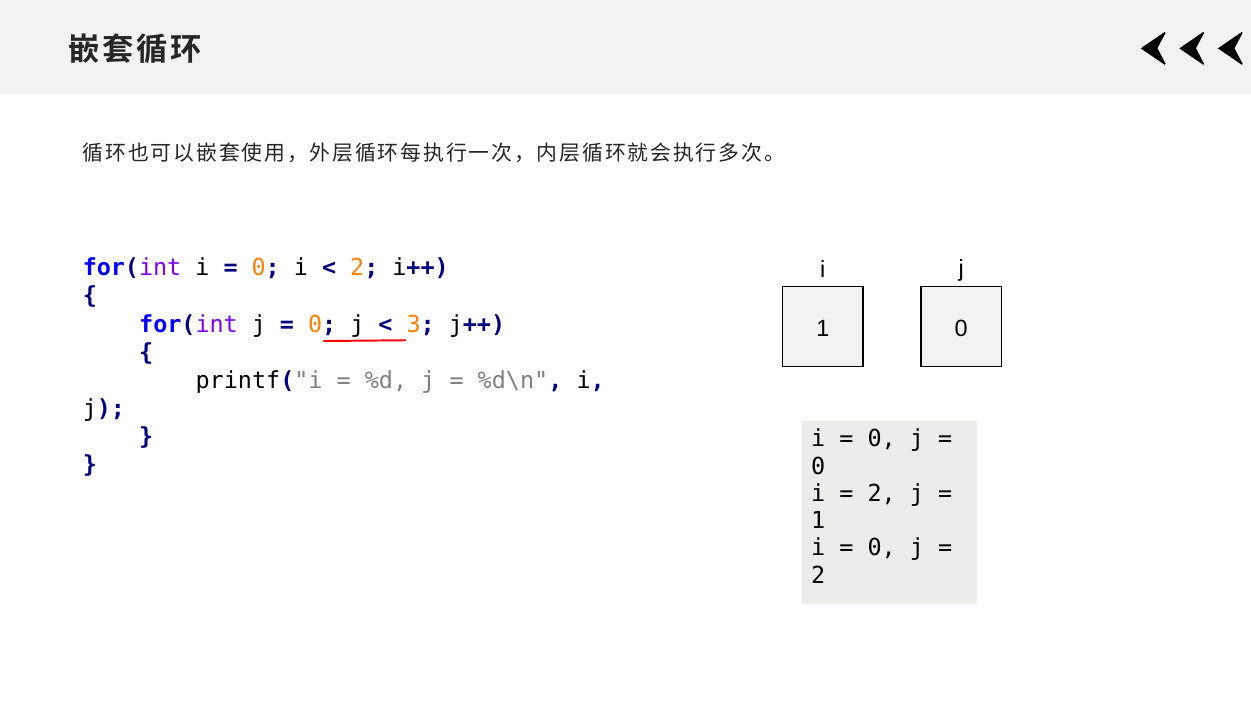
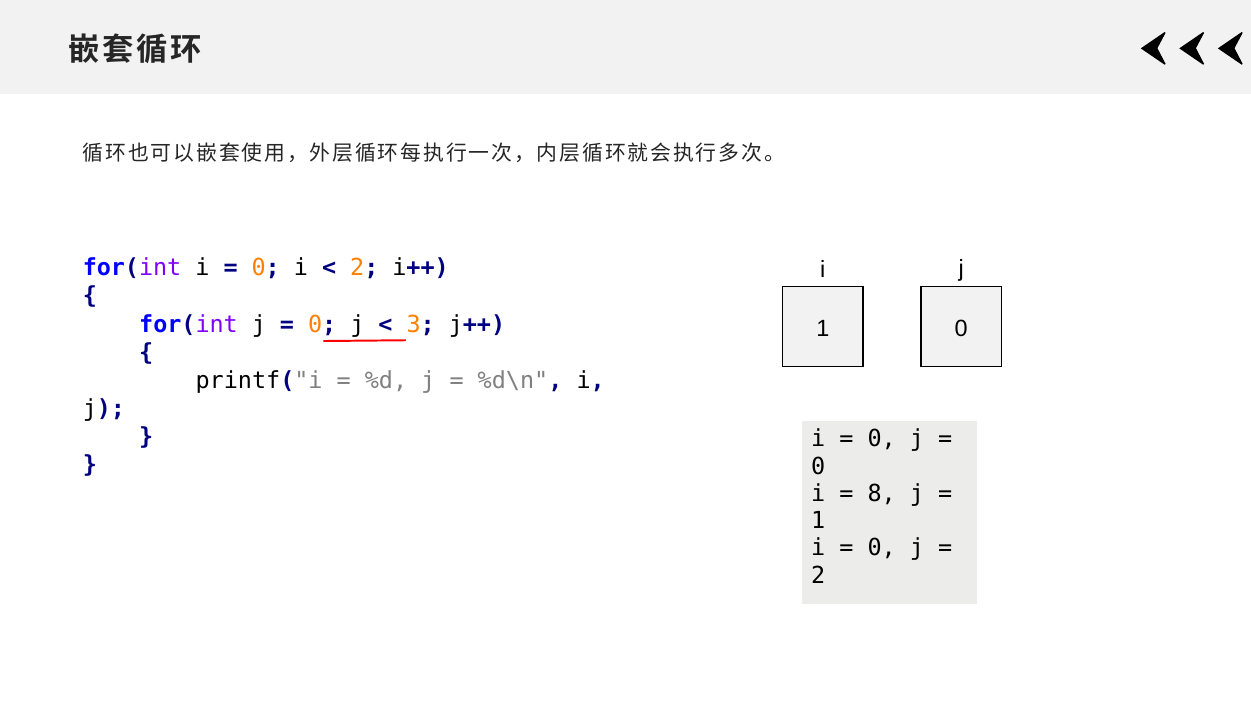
2: 2 -> 8 (882, 493)
